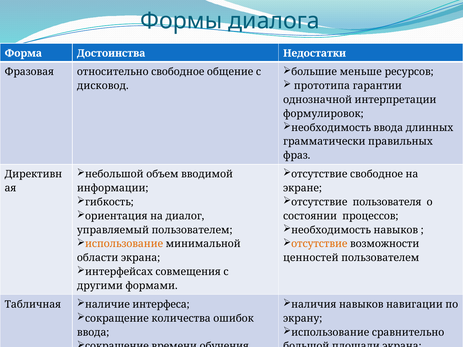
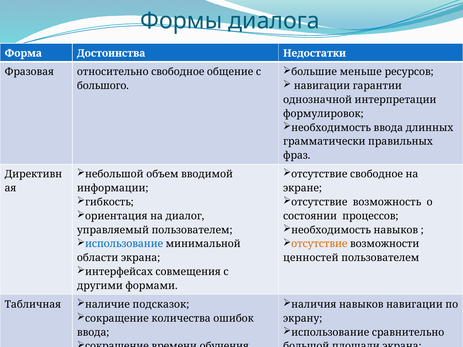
прототипа: прототипа -> навигации (322, 86)
дисковод: дисковод -> большого (103, 86)
отсутствие пользователя: пользователя -> возможность (387, 202)
использование colour: orange -> blue (124, 244)
интерфеса: интерфеса -> подсказок (161, 305)
